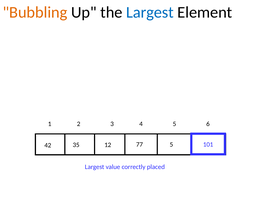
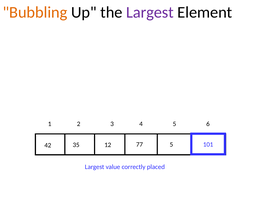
Largest colour: blue -> purple (150, 12)
